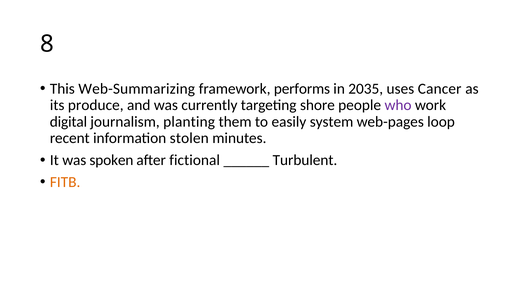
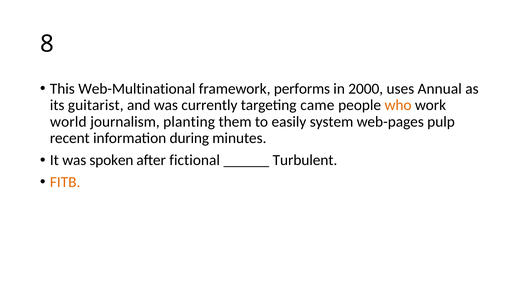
Web-Summarizing: Web-Summarizing -> Web-Multinational (137, 89)
2035: 2035 -> 2000 (366, 89)
Cancer: Cancer -> Annual (440, 89)
produce: produce -> guitarist (96, 105)
shore: shore -> came (317, 105)
who colour: purple -> orange (398, 105)
digital: digital -> world (68, 122)
loop: loop -> pulp (441, 122)
stolen: stolen -> during (189, 138)
